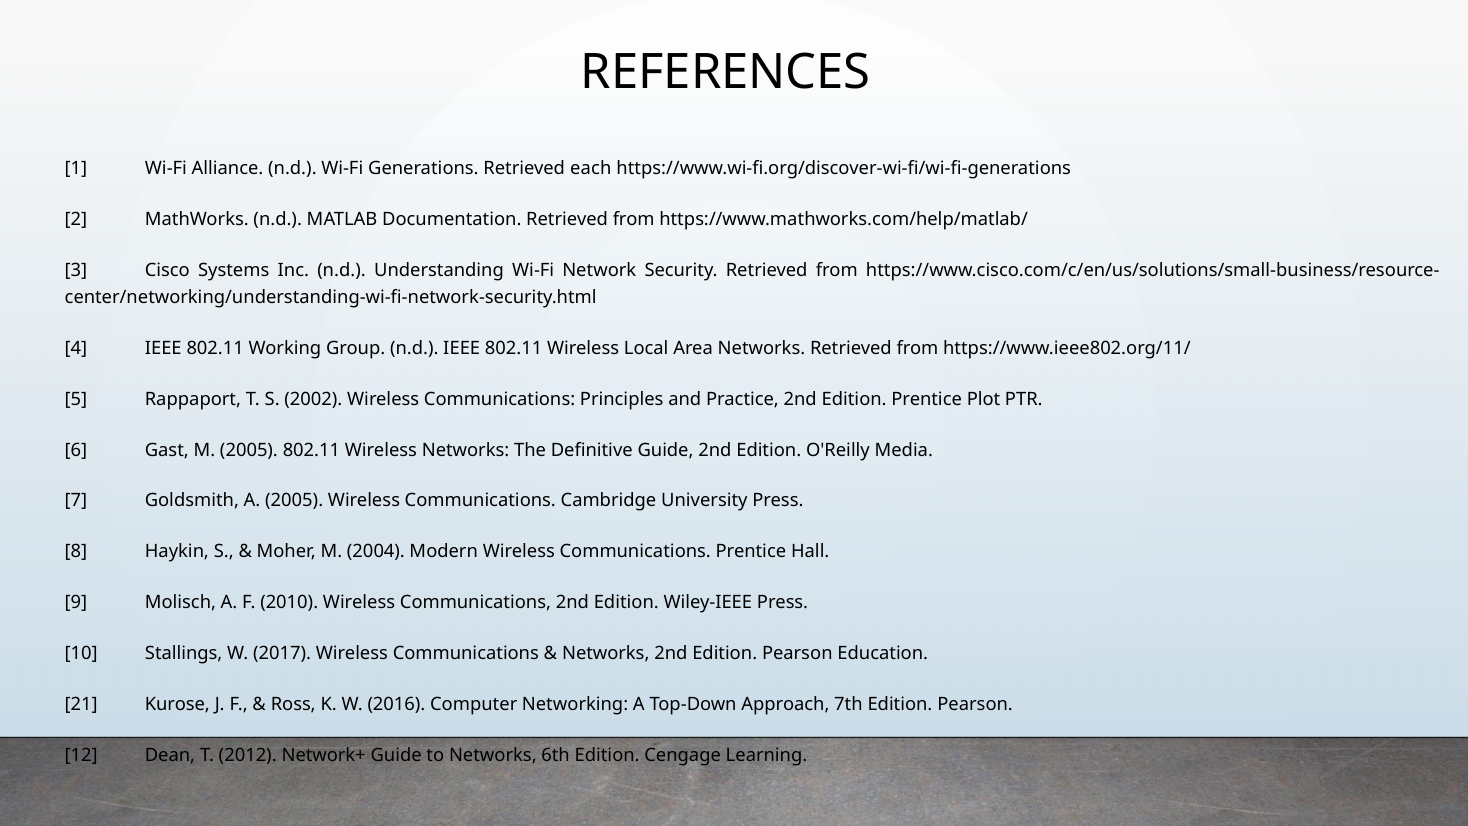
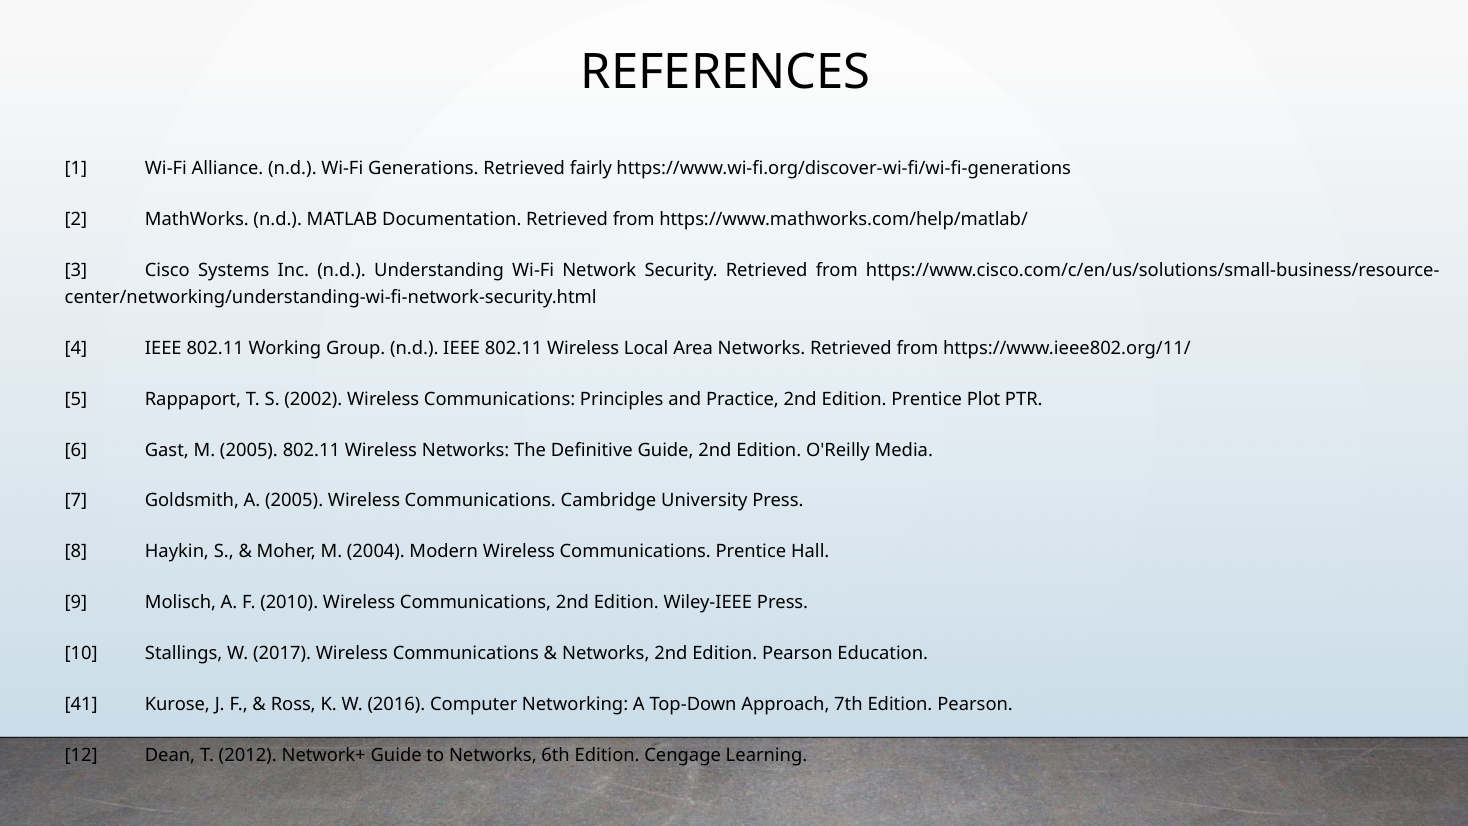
each: each -> fairly (591, 169)
21: 21 -> 41 (81, 704)
